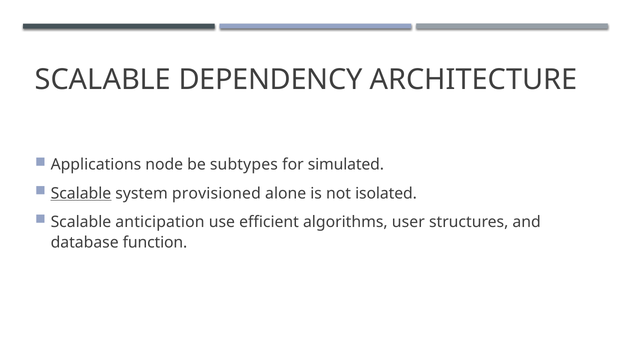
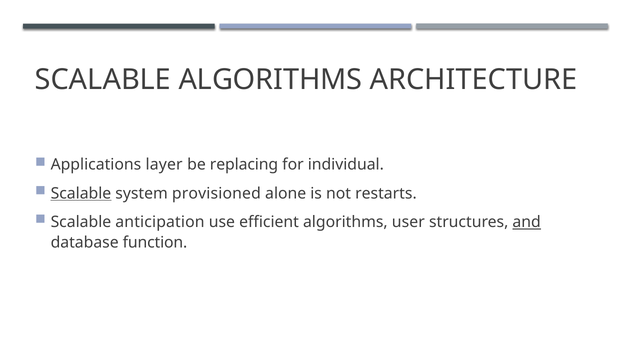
SCALABLE DEPENDENCY: DEPENDENCY -> ALGORITHMS (270, 80)
node: node -> layer (164, 165)
subtypes: subtypes -> replacing (244, 165)
simulated: simulated -> individual (346, 165)
isolated: isolated -> restarts (386, 193)
and underline: none -> present (527, 222)
